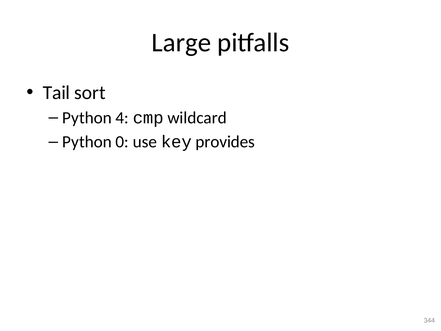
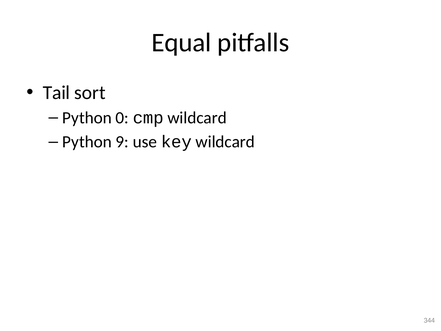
Large: Large -> Equal (181, 43)
4: 4 -> 0 (122, 118)
0: 0 -> 9 (122, 142)
key provides: provides -> wildcard (225, 142)
